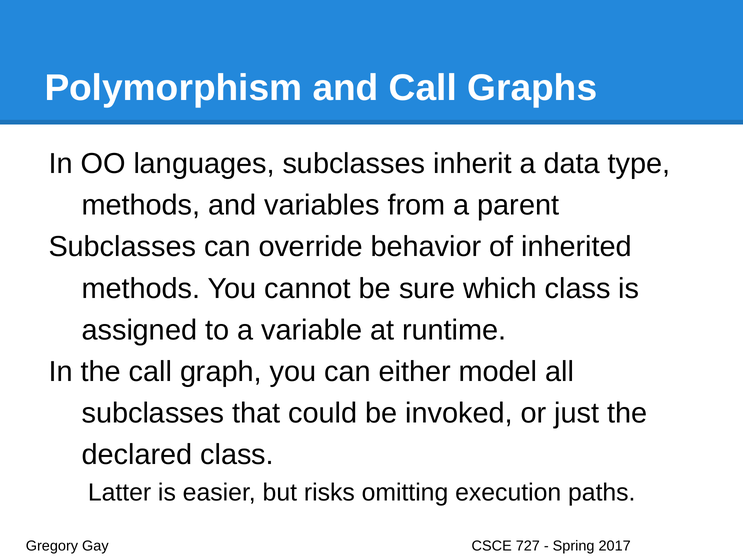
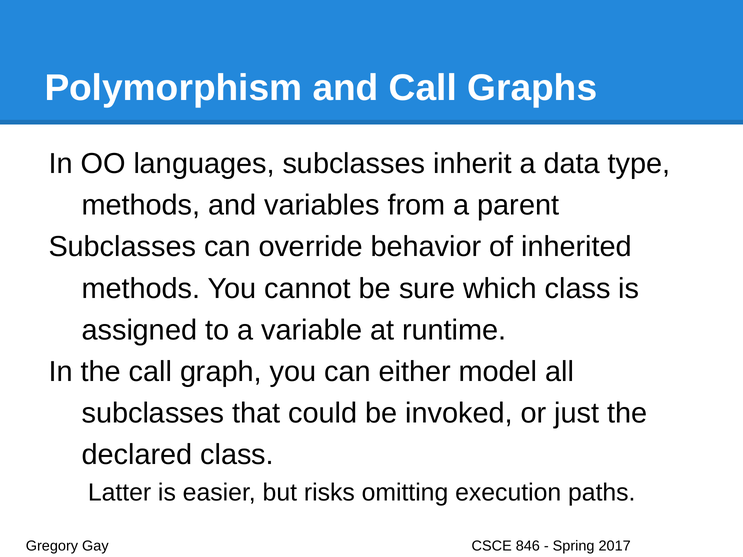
727: 727 -> 846 (528, 546)
